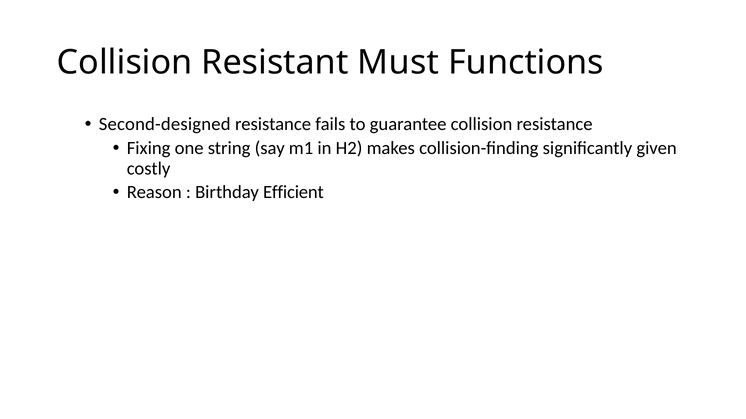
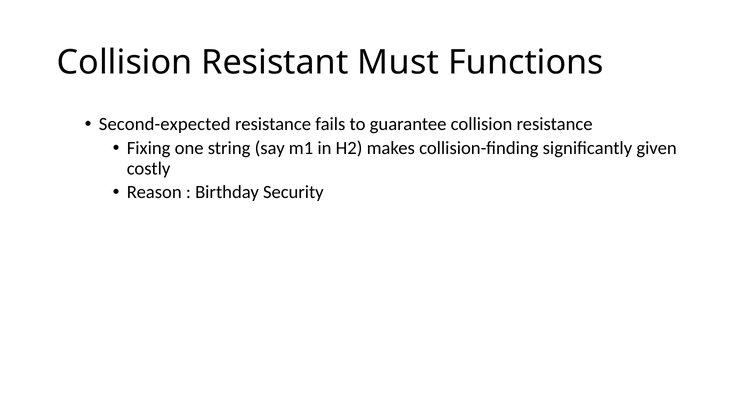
Second-designed: Second-designed -> Second-expected (165, 124)
Efficient: Efficient -> Security (293, 193)
